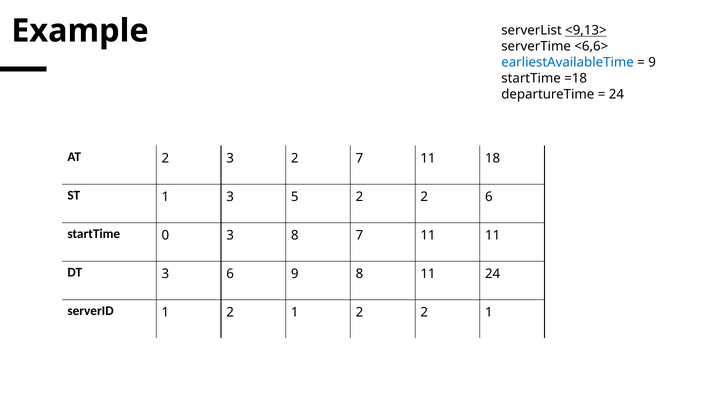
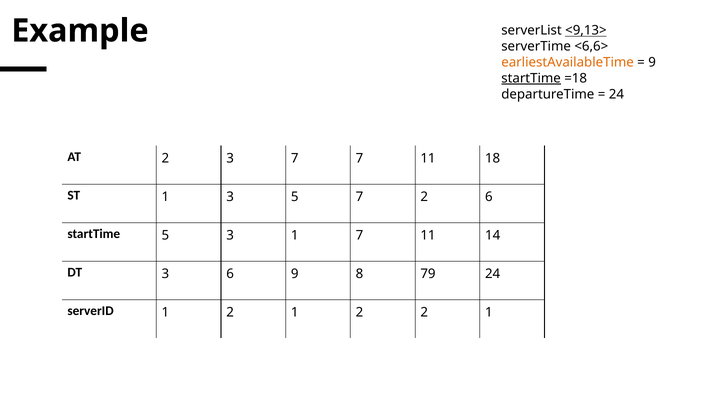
earliestAvailableTime colour: blue -> orange (568, 62)
startTime underline: none -> present (531, 78)
3 2: 2 -> 7 (295, 158)
5 2: 2 -> 7 (359, 197)
startTime 0: 0 -> 5 (165, 235)
3 8: 8 -> 1 (295, 235)
11 11: 11 -> 14 (493, 235)
8 11: 11 -> 79 (428, 274)
